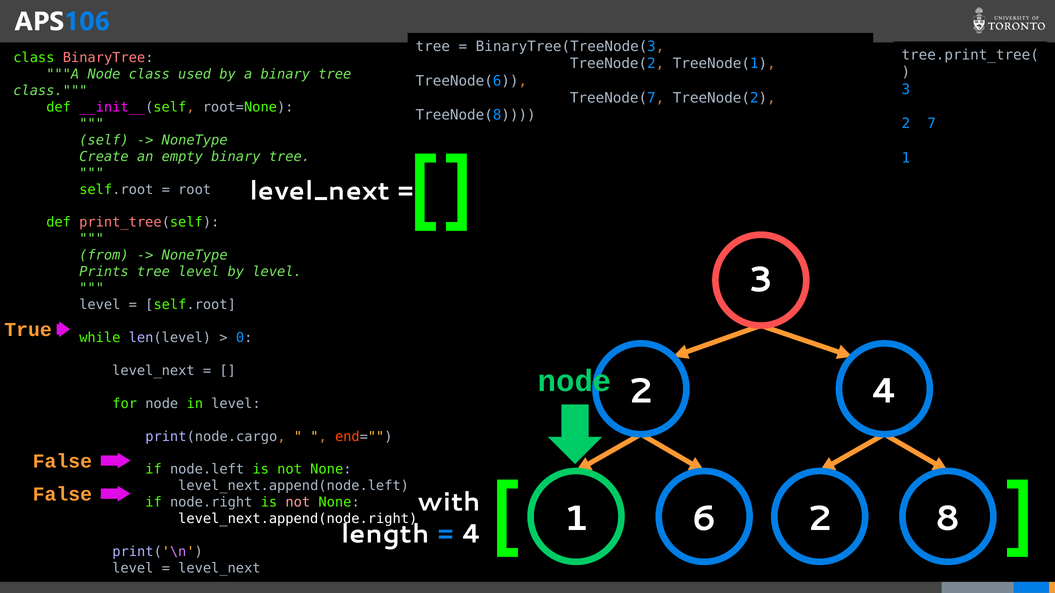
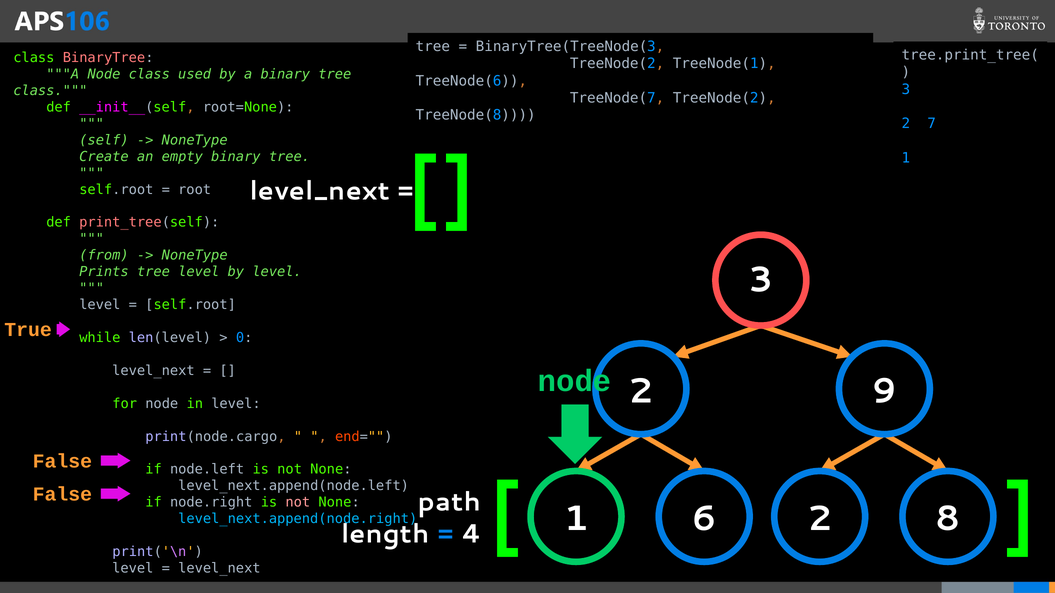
2 4: 4 -> 9 (884, 391)
with: with -> path (449, 503)
level_next.append(node.right colour: white -> light blue (298, 519)
